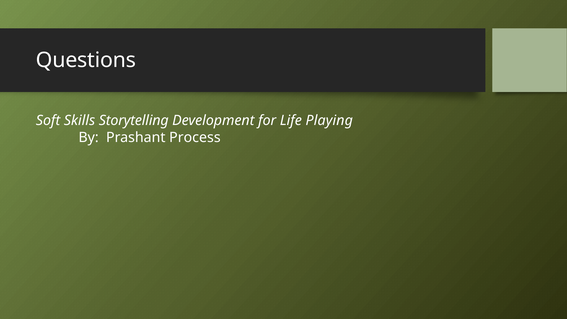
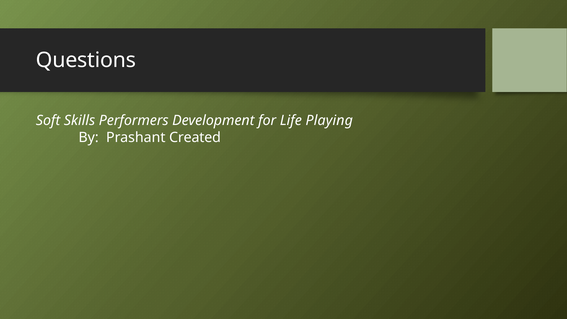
Storytelling: Storytelling -> Performers (134, 120)
Process: Process -> Created (195, 137)
